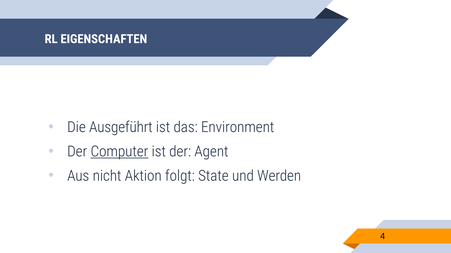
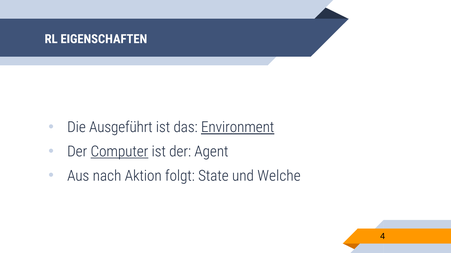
Environment underline: none -> present (238, 128)
nicht: nicht -> nach (107, 176)
Werden: Werden -> Welche (279, 176)
